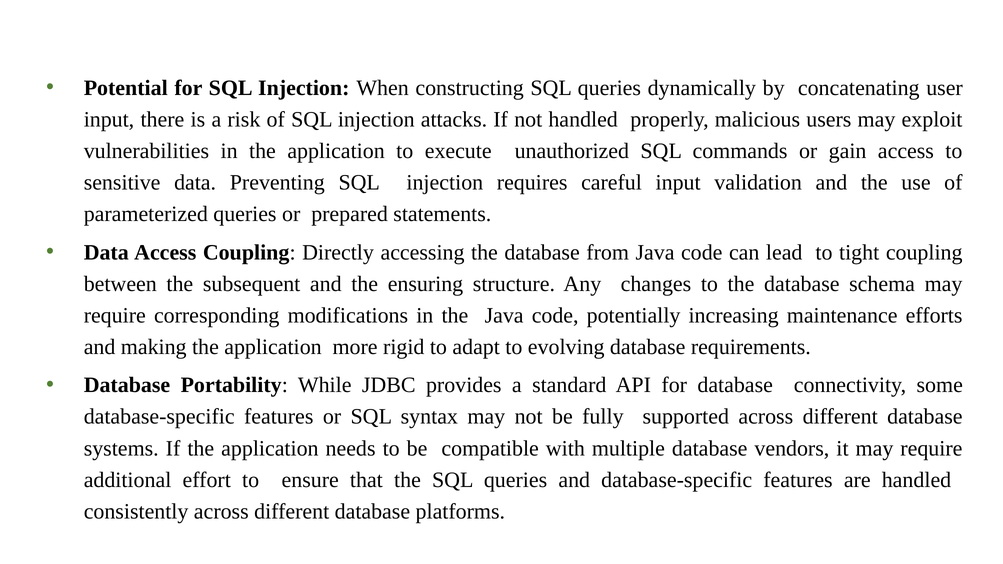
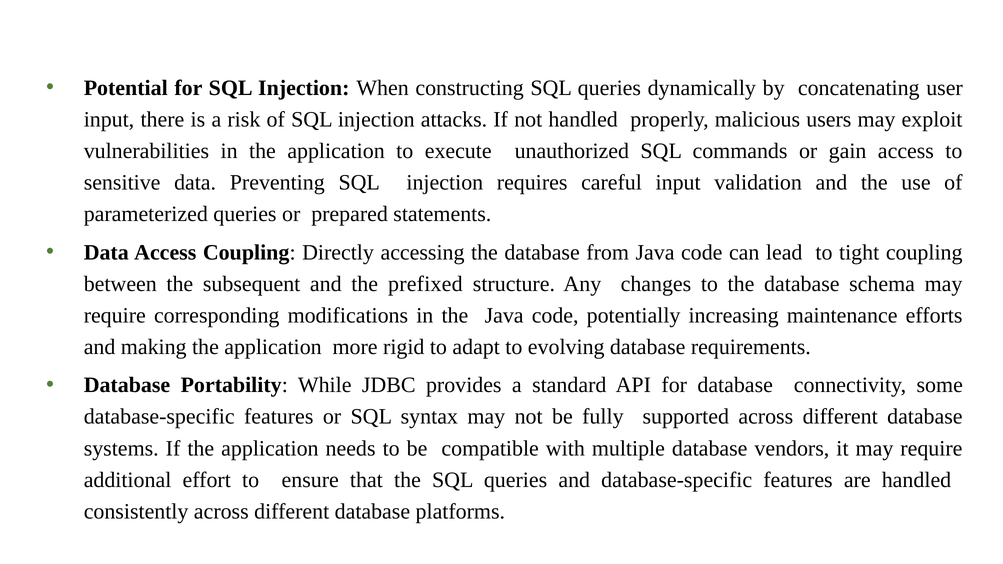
ensuring: ensuring -> prefixed (425, 284)
